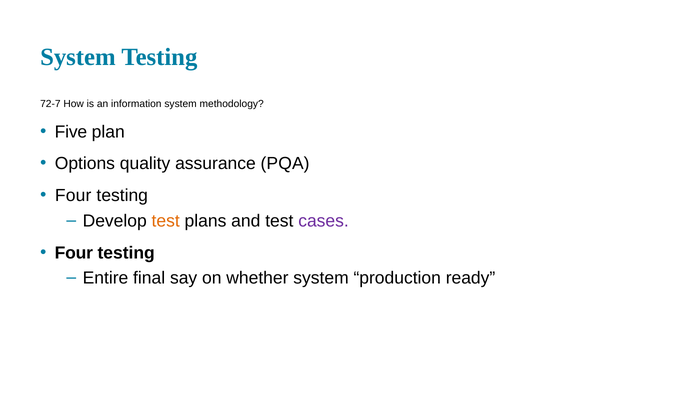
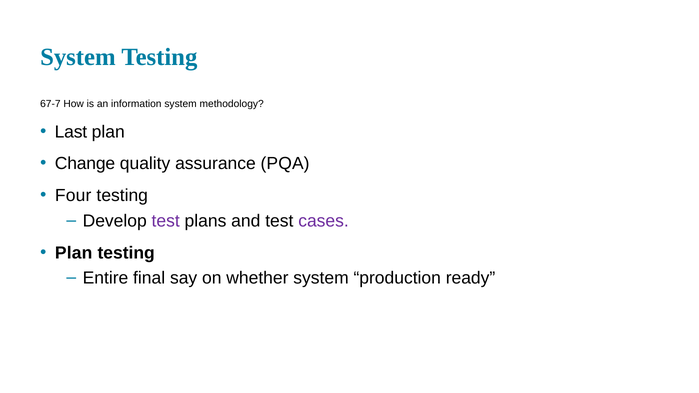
72-7: 72-7 -> 67-7 (50, 104)
Five: Five -> Last (71, 132)
Options: Options -> Change (85, 164)
test colour: orange -> purple (166, 221)
Four: Four -> Plan (74, 253)
